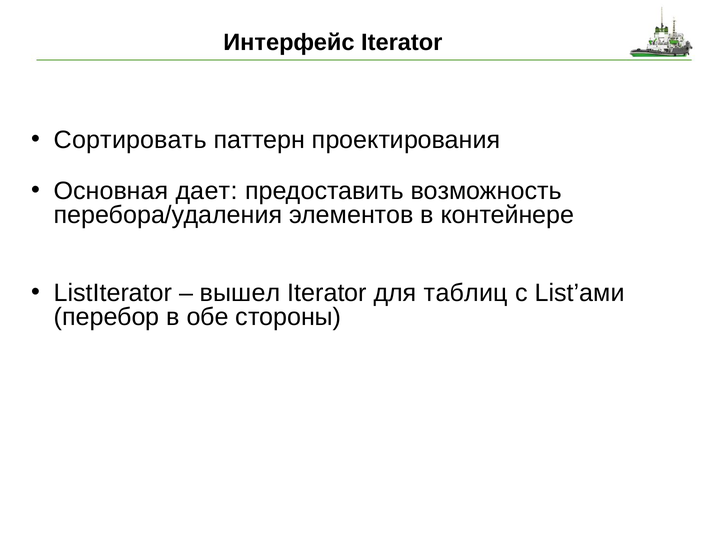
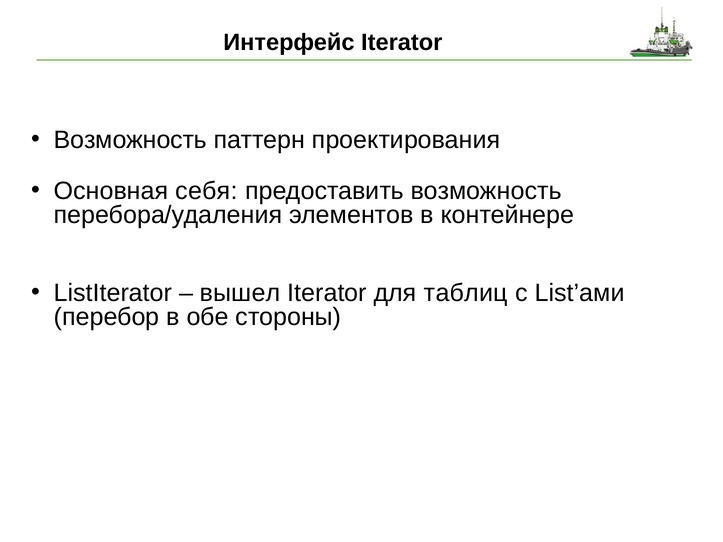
Сортировать: Сортировать -> Возможность (130, 140)
дает: дает -> себя (207, 191)
